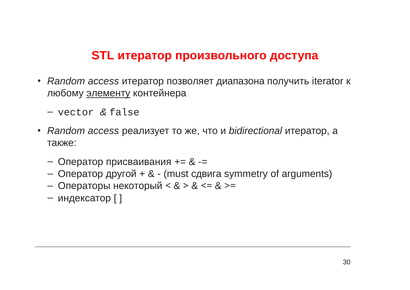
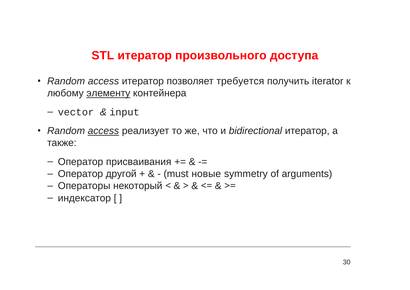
диапазона: диапазона -> требуется (240, 81)
false: false -> input (124, 112)
access underline: none -> present (103, 131)
сдвига: сдвига -> новые (206, 174)
